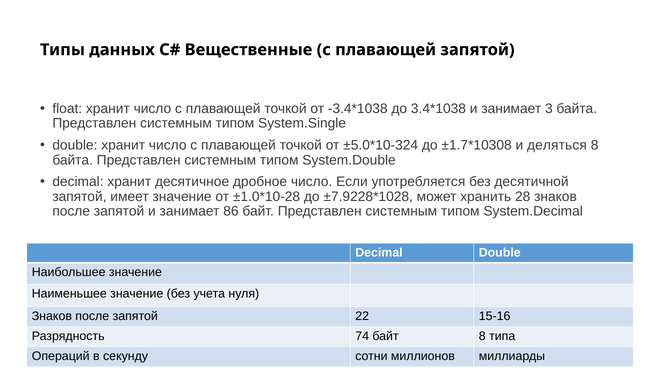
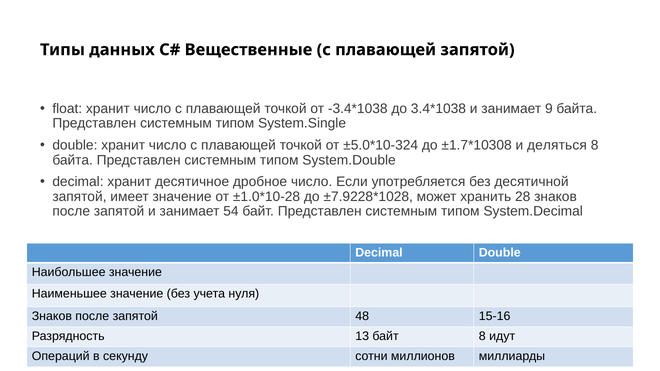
3: 3 -> 9 (549, 109)
86: 86 -> 54 (231, 212)
22: 22 -> 48 (362, 316)
74: 74 -> 13 (362, 337)
типа: типа -> идут (502, 337)
